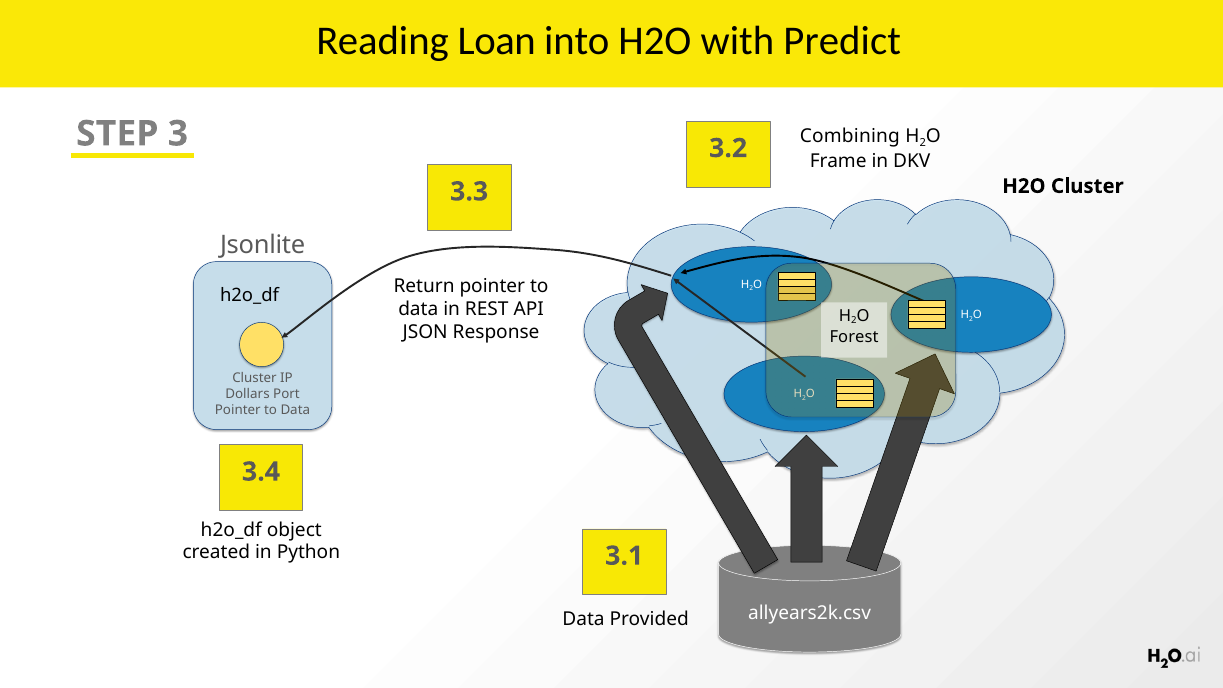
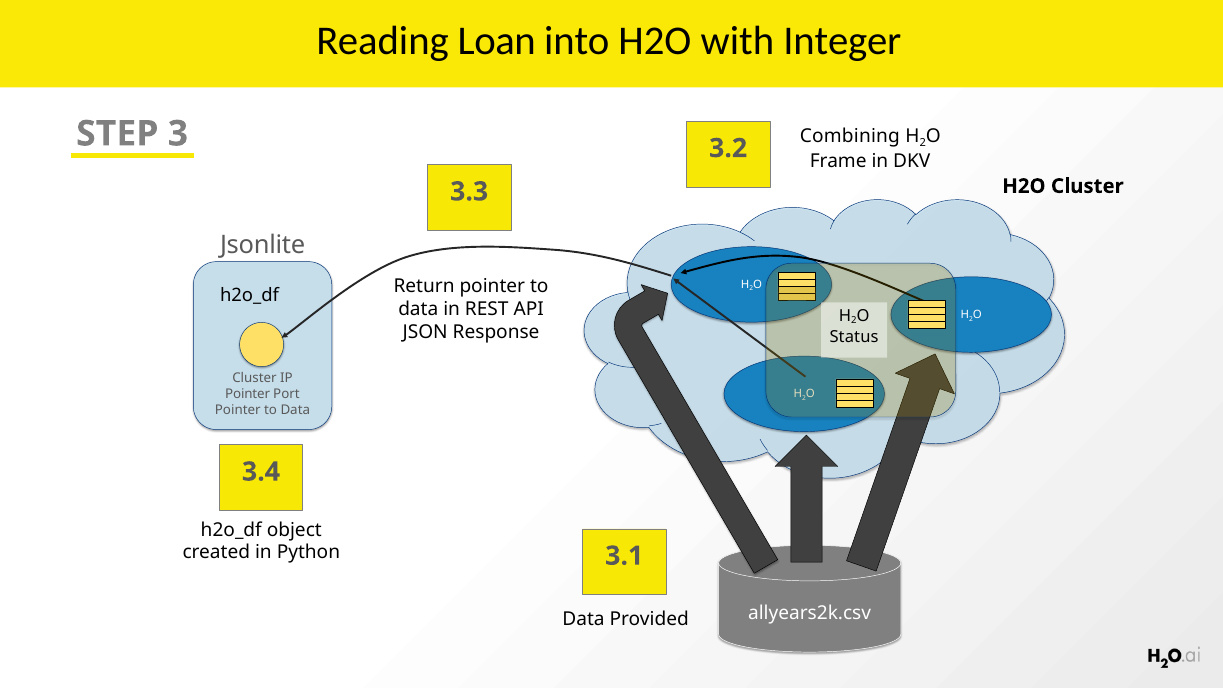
Predict: Predict -> Integer (842, 41)
Forest: Forest -> Status (854, 337)
Dollars: Dollars -> Pointer (248, 394)
